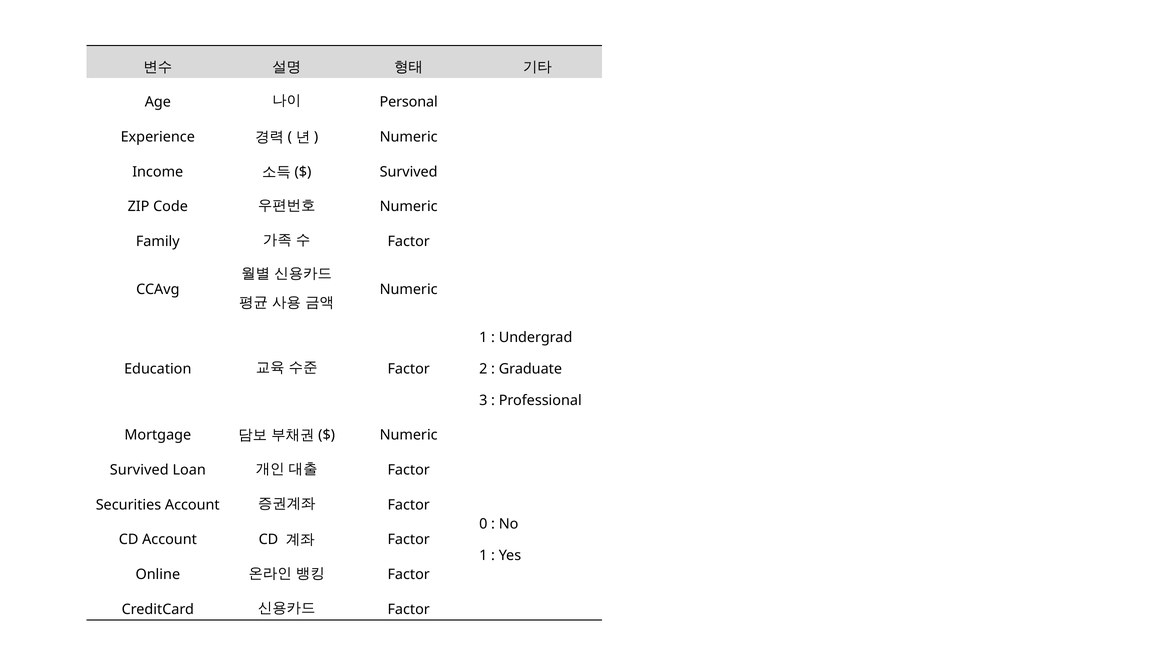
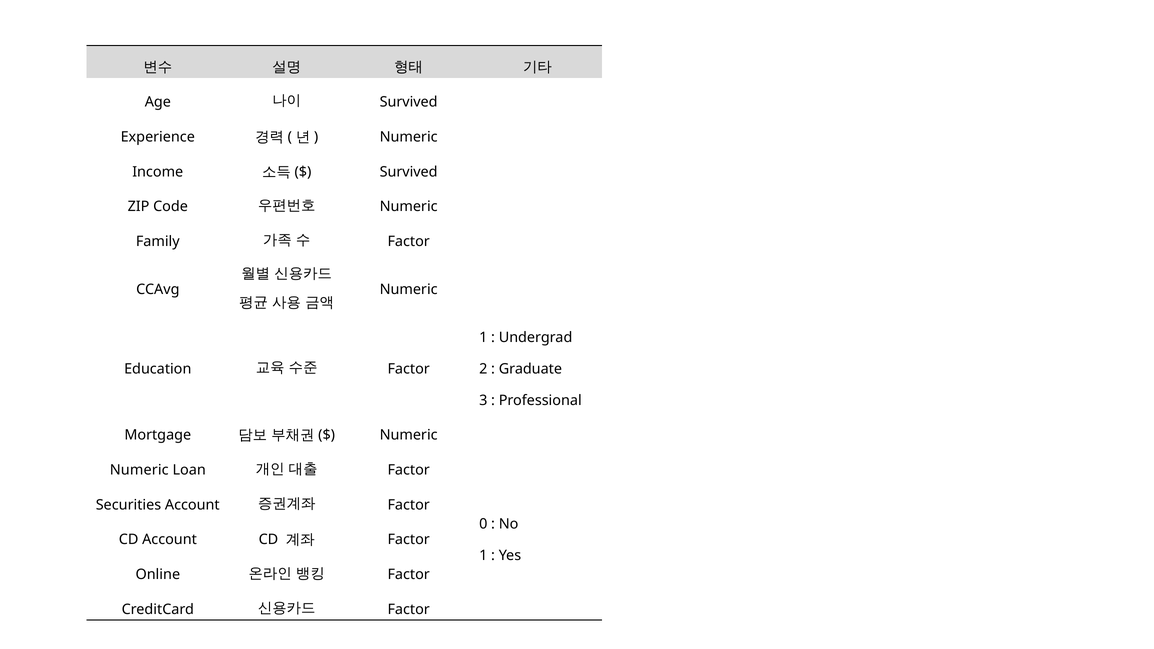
Personal: Personal -> Survived (409, 102)
Survived: Survived -> Numeric (139, 470)
